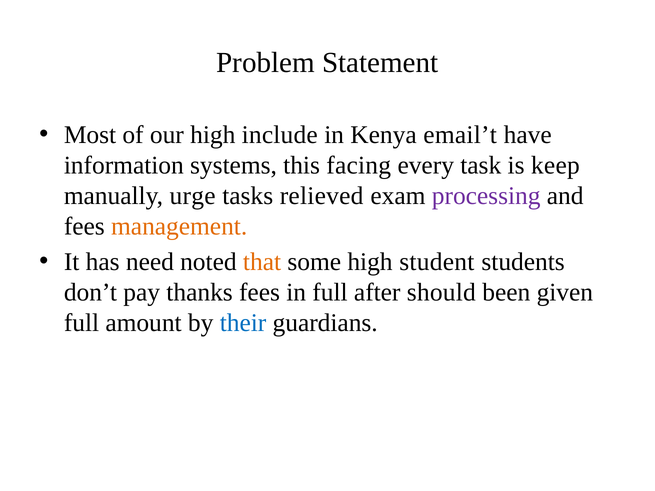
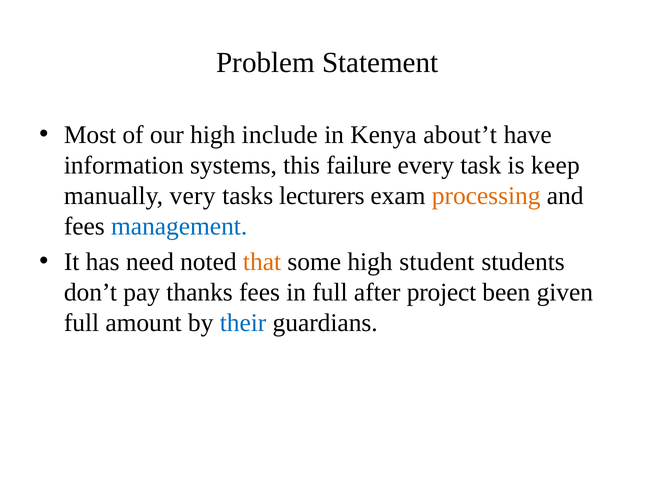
email’t: email’t -> about’t (460, 135)
facing: facing -> failure (359, 165)
urge: urge -> very (193, 196)
relieved: relieved -> lecturers (322, 196)
processing colour: purple -> orange (486, 196)
management colour: orange -> blue (179, 226)
should: should -> project (442, 293)
